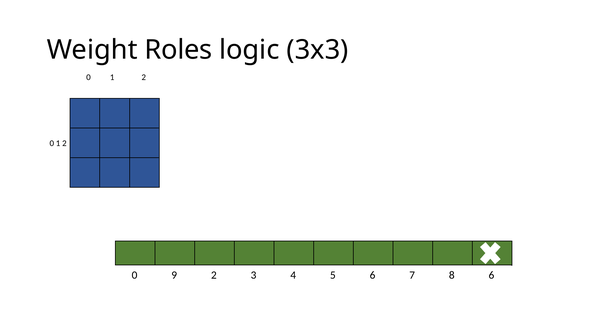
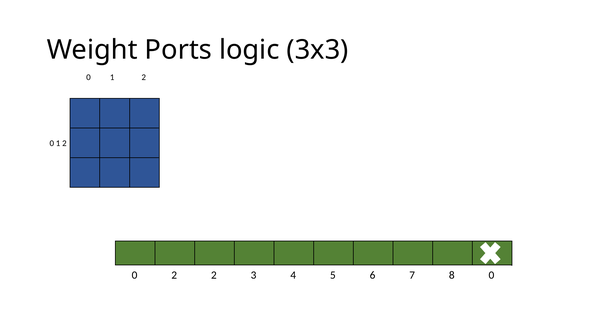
Roles: Roles -> Ports (178, 50)
0 9: 9 -> 2 (174, 276)
8 6: 6 -> 0 (491, 276)
